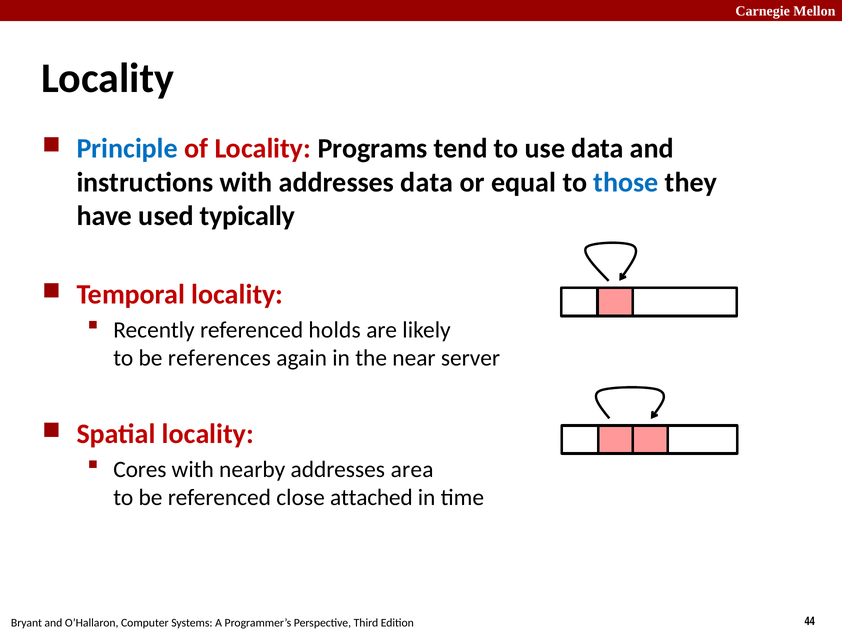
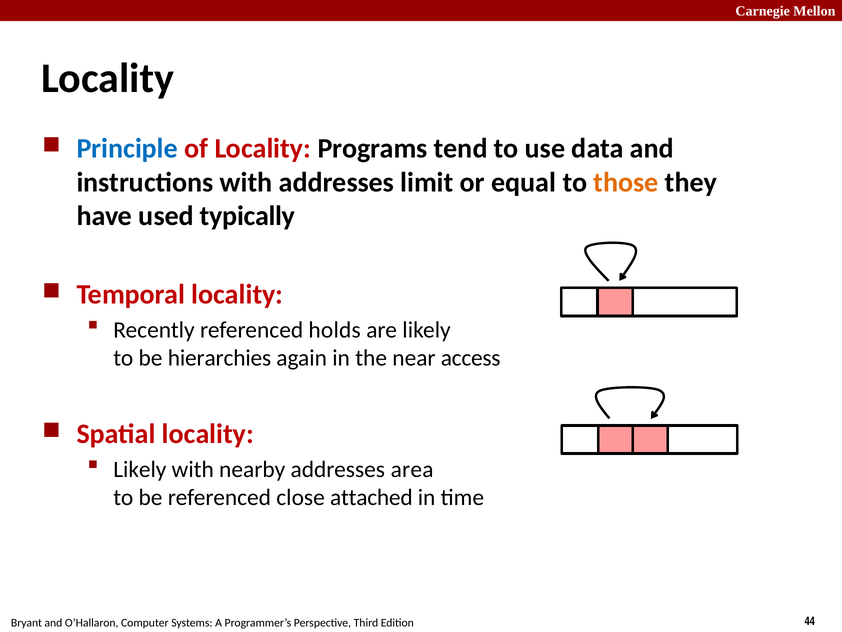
addresses data: data -> limit (427, 182)
those colour: blue -> orange (626, 182)
references: references -> hierarchies (220, 358)
server: server -> access (471, 358)
Cores: Cores -> Likely (140, 469)
